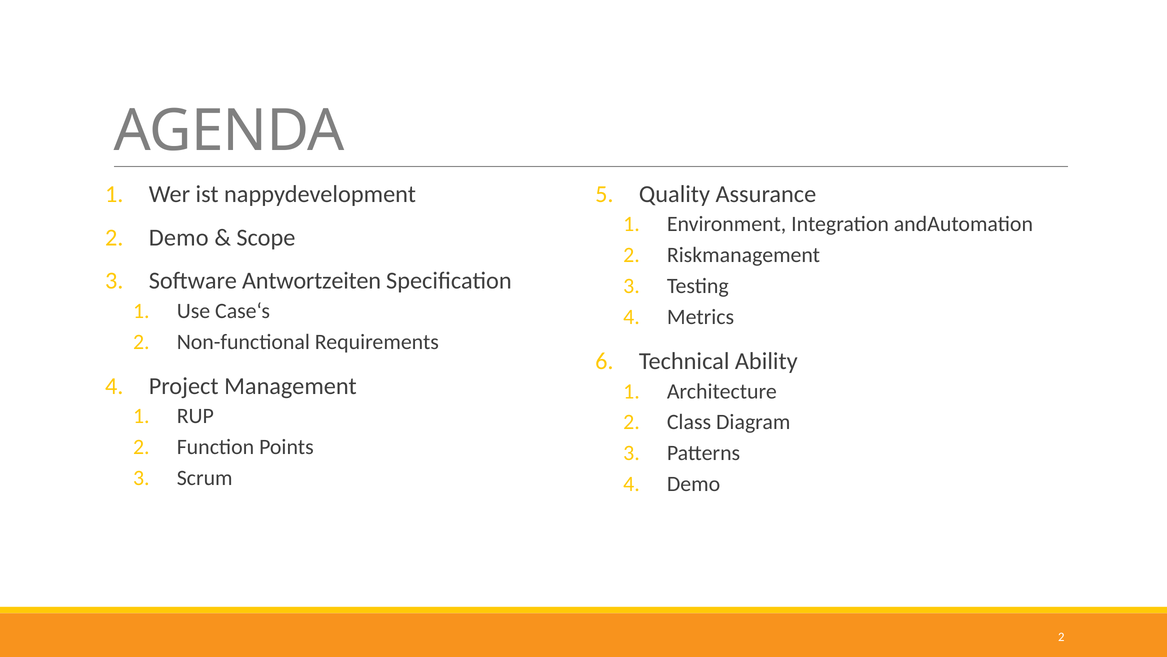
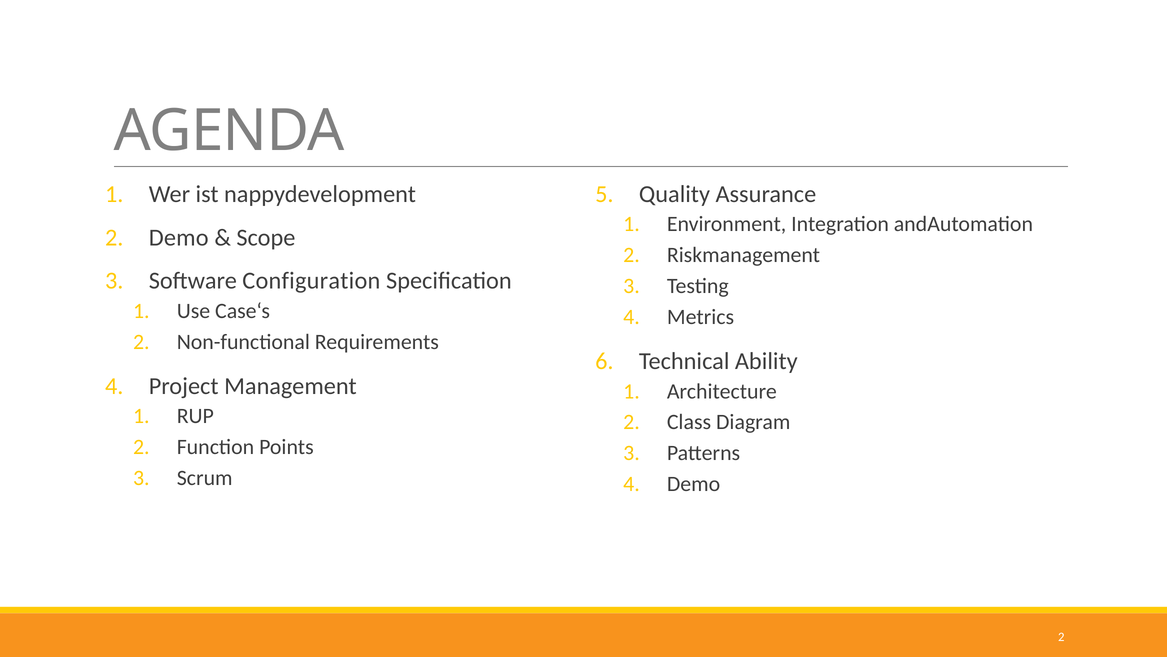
Antwortzeiten: Antwortzeiten -> Configuration (311, 281)
